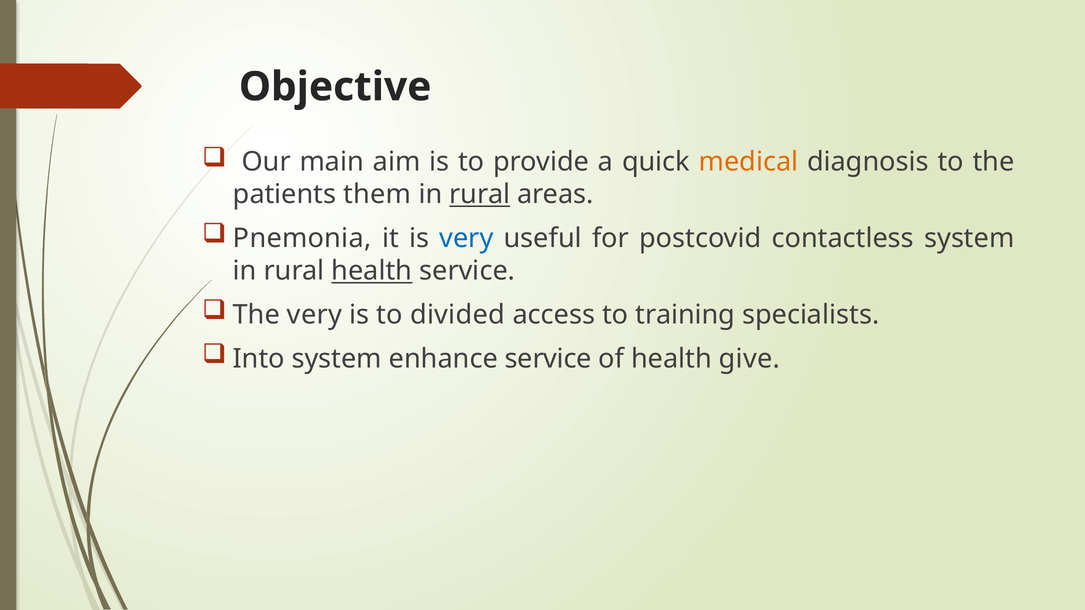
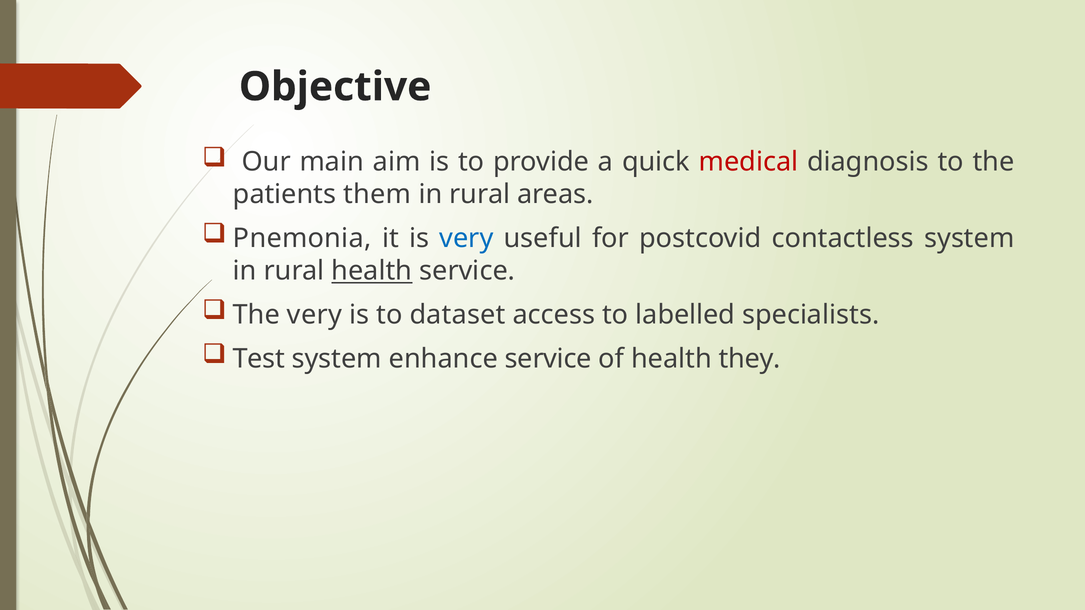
medical colour: orange -> red (748, 162)
rural underline: present -> none (480, 195)
divided: divided -> dataset (458, 315)
training: training -> labelled (685, 315)
Into: Into -> Test (259, 359)
give: give -> they (750, 359)
